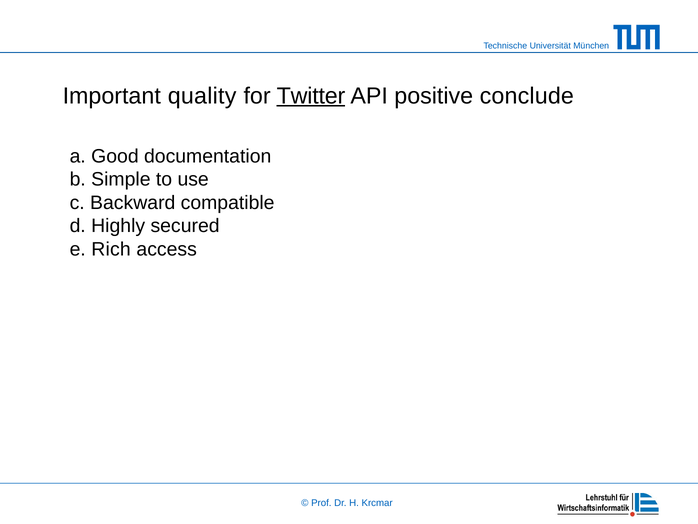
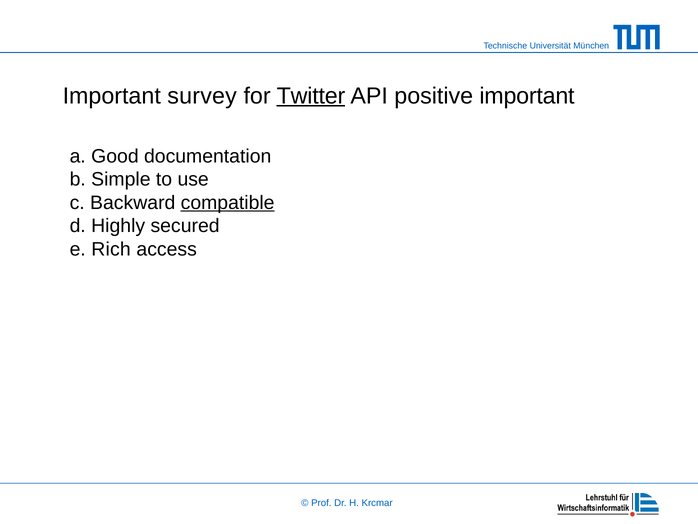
quality: quality -> survey (202, 96)
positive conclude: conclude -> important (527, 96)
compatible underline: none -> present (228, 203)
